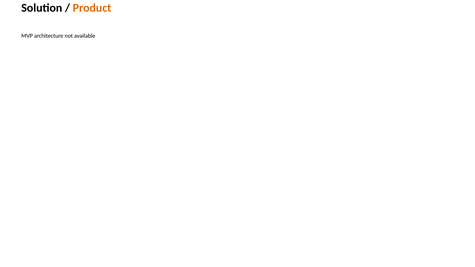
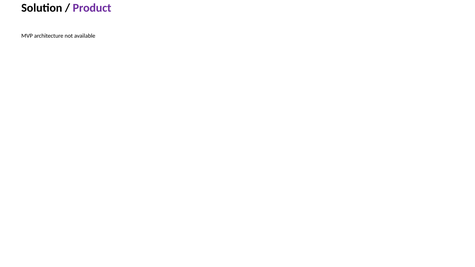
Product colour: orange -> purple (92, 8)
